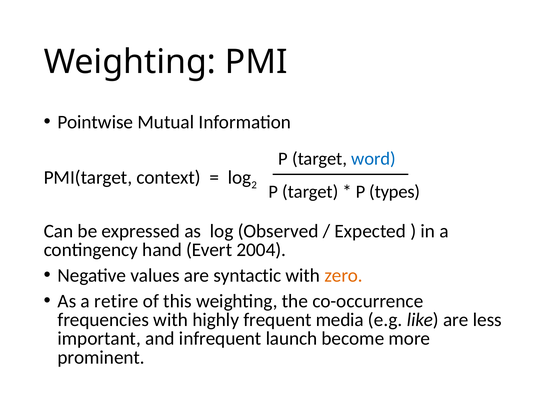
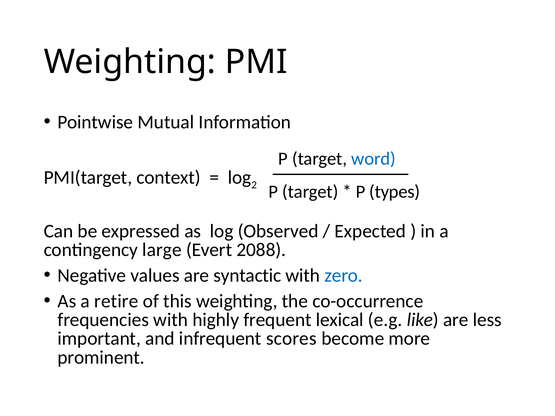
hand: hand -> large (162, 250)
2004: 2004 -> 2088 (261, 250)
zero colour: orange -> blue (344, 276)
media: media -> lexical (340, 320)
launch: launch -> scores (291, 339)
